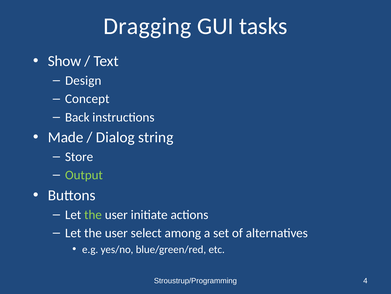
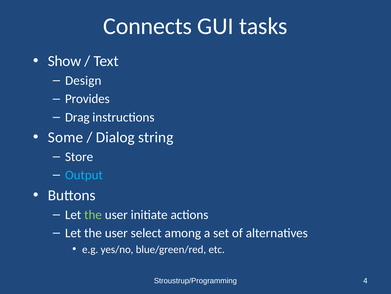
Dragging: Dragging -> Connects (148, 26)
Concept: Concept -> Provides (87, 99)
Back: Back -> Drag (77, 117)
Made: Made -> Some (66, 137)
Output colour: light green -> light blue (84, 175)
